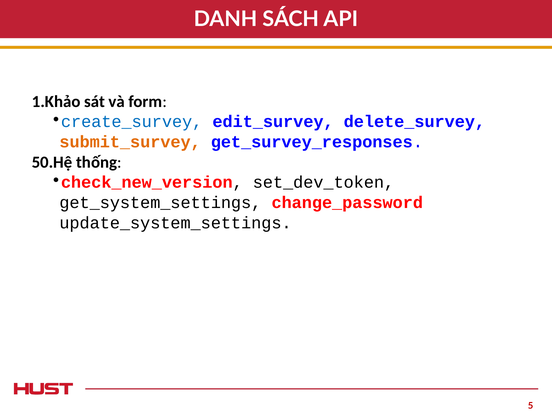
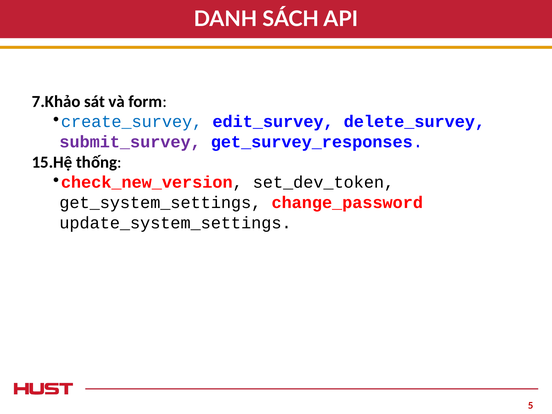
1.Khảo: 1.Khảo -> 7.Khảo (56, 101)
submit_survey colour: orange -> purple (130, 142)
50.Hệ: 50.Hệ -> 15.Hệ (52, 162)
